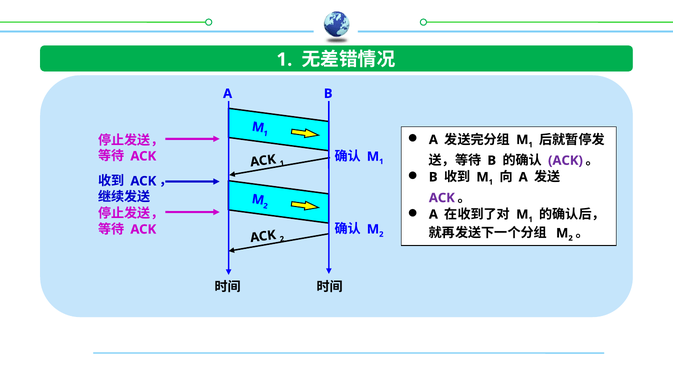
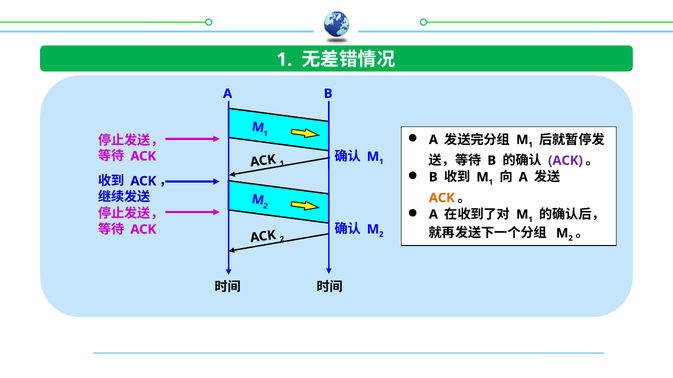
ACK colour: purple -> orange (442, 198)
